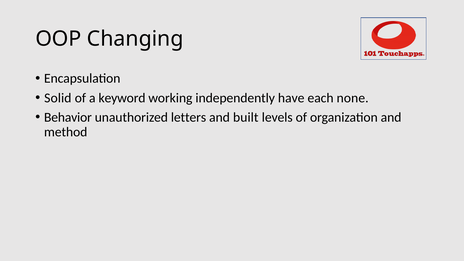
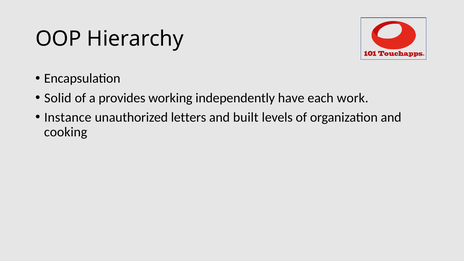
Changing: Changing -> Hierarchy (135, 39)
keyword: keyword -> provides (122, 98)
none: none -> work (353, 98)
Behavior: Behavior -> Instance (68, 117)
method: method -> cooking (66, 132)
